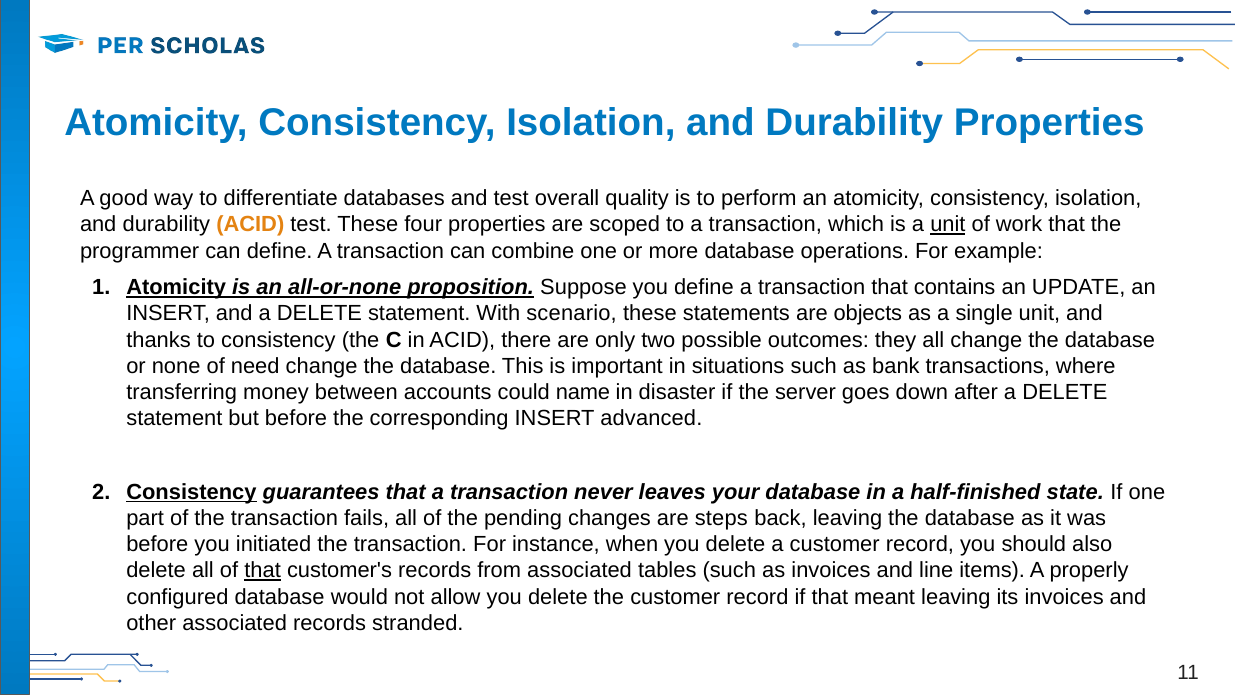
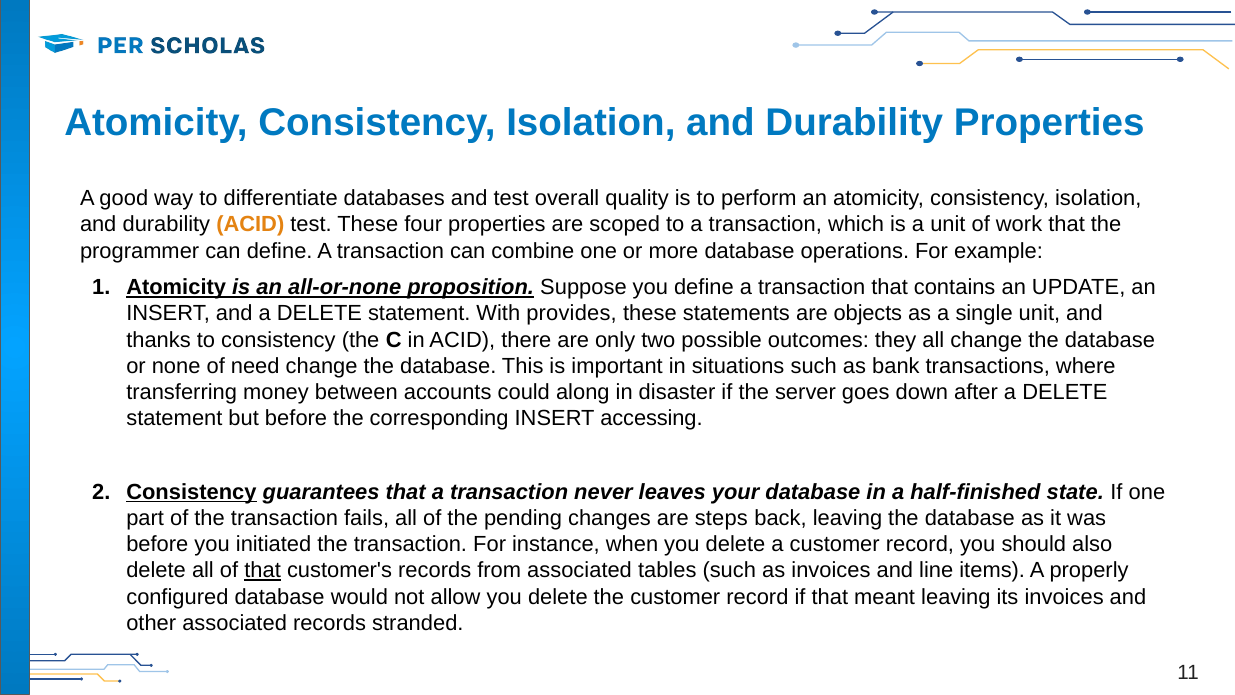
unit underline: present -> none (948, 224)
scenario: scenario -> provides (572, 314)
name: name -> along (583, 392)
advanced: advanced -> accessing (651, 419)
